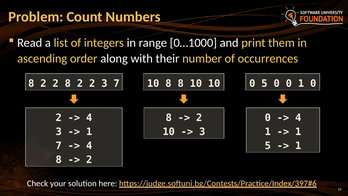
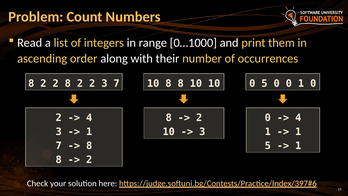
4: 4 -> 8 (89, 146)
